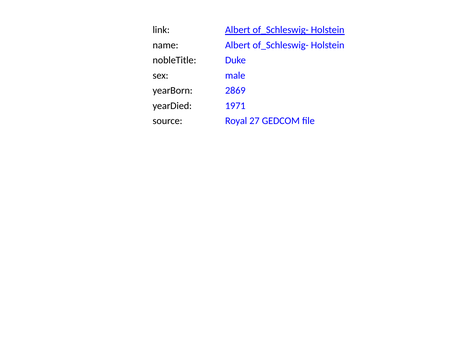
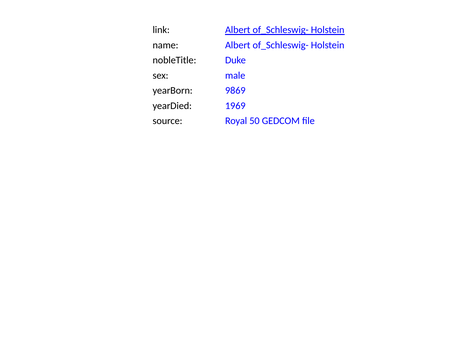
2869: 2869 -> 9869 (235, 90)
1971: 1971 -> 1969 (235, 106)
27: 27 -> 50 (255, 121)
